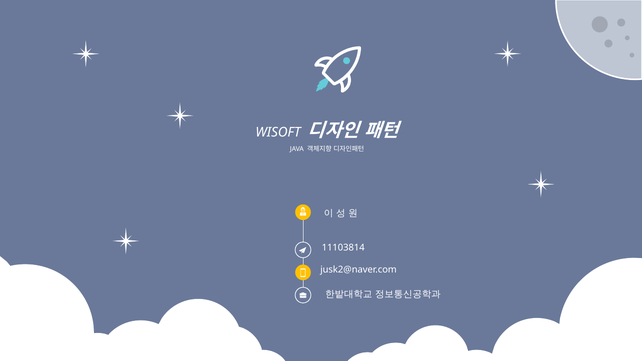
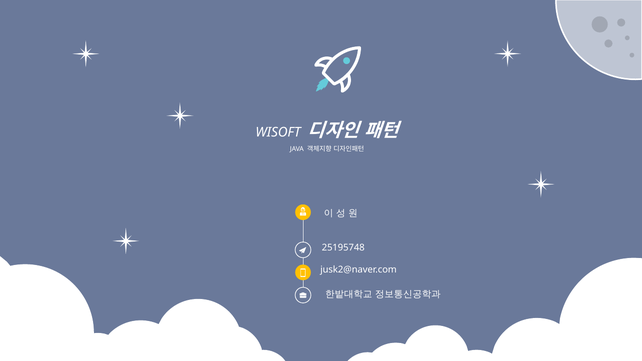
11103814: 11103814 -> 25195748 (343, 248)
